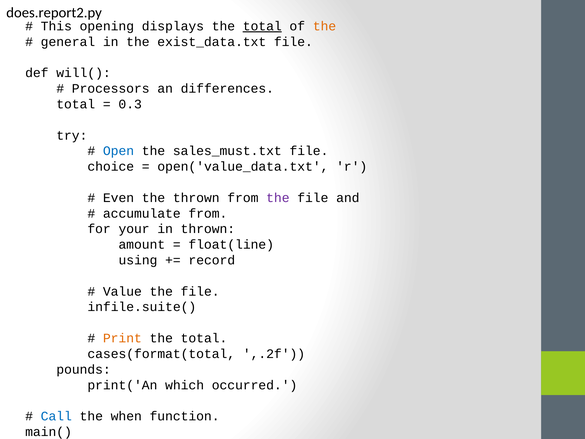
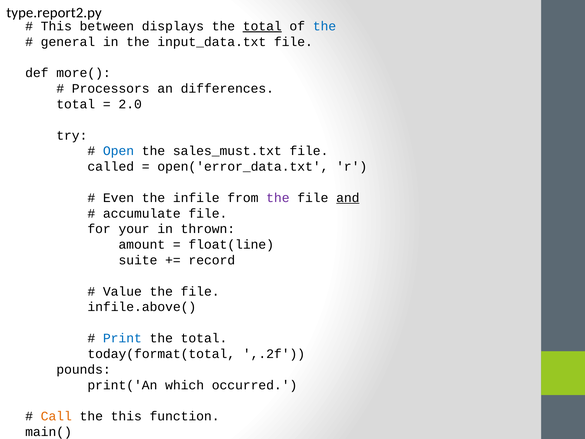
does.report2.py: does.report2.py -> type.report2.py (54, 13)
opening: opening -> between (107, 26)
the colour: orange -> blue (324, 26)
exist_data.txt: exist_data.txt -> input_data.txt (212, 42)
will(: will( -> more( (84, 73)
0.3: 0.3 -> 2.0 (130, 104)
choice: choice -> called (111, 167)
open('value_data.txt: open('value_data.txt -> open('error_data.txt (243, 167)
the thrown: thrown -> infile (196, 198)
and underline: none -> present (348, 198)
accumulate from: from -> file (208, 213)
using: using -> suite (138, 260)
infile.suite(: infile.suite( -> infile.above( (142, 307)
Print colour: orange -> blue (122, 338)
cases(format(total: cases(format(total -> today(format(total (161, 354)
Call colour: blue -> orange (56, 416)
the when: when -> this (126, 416)
